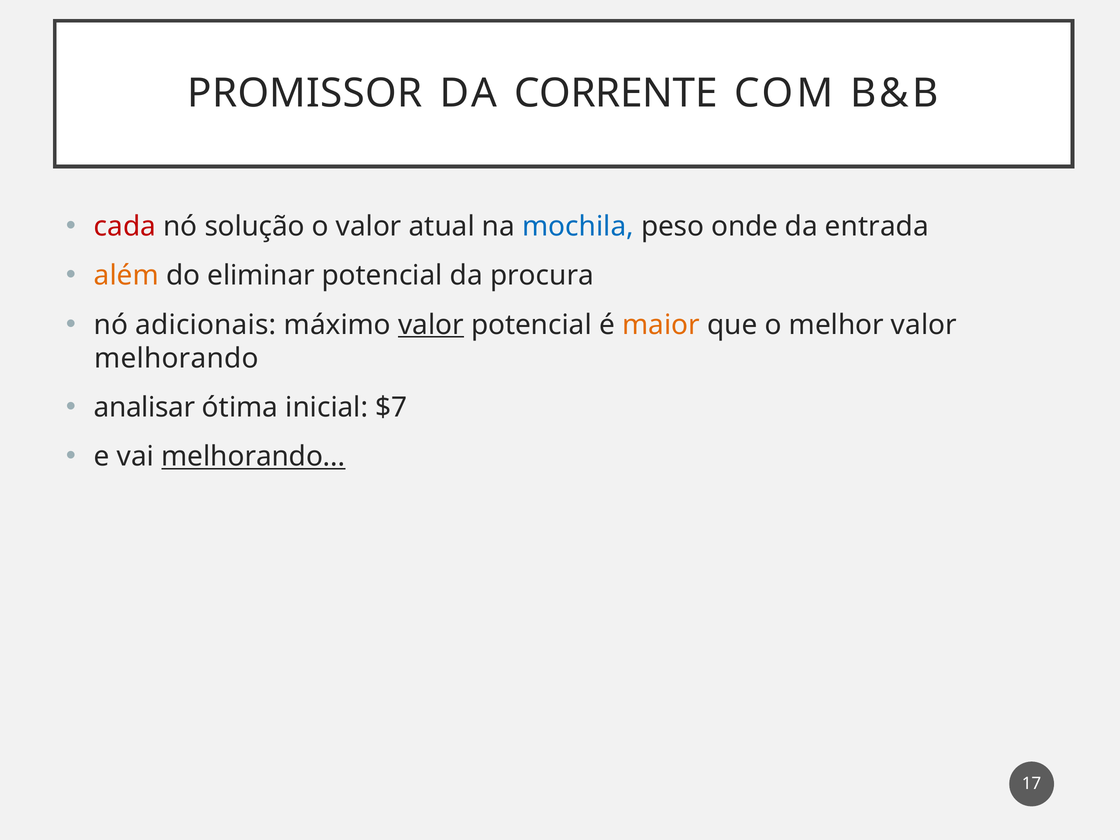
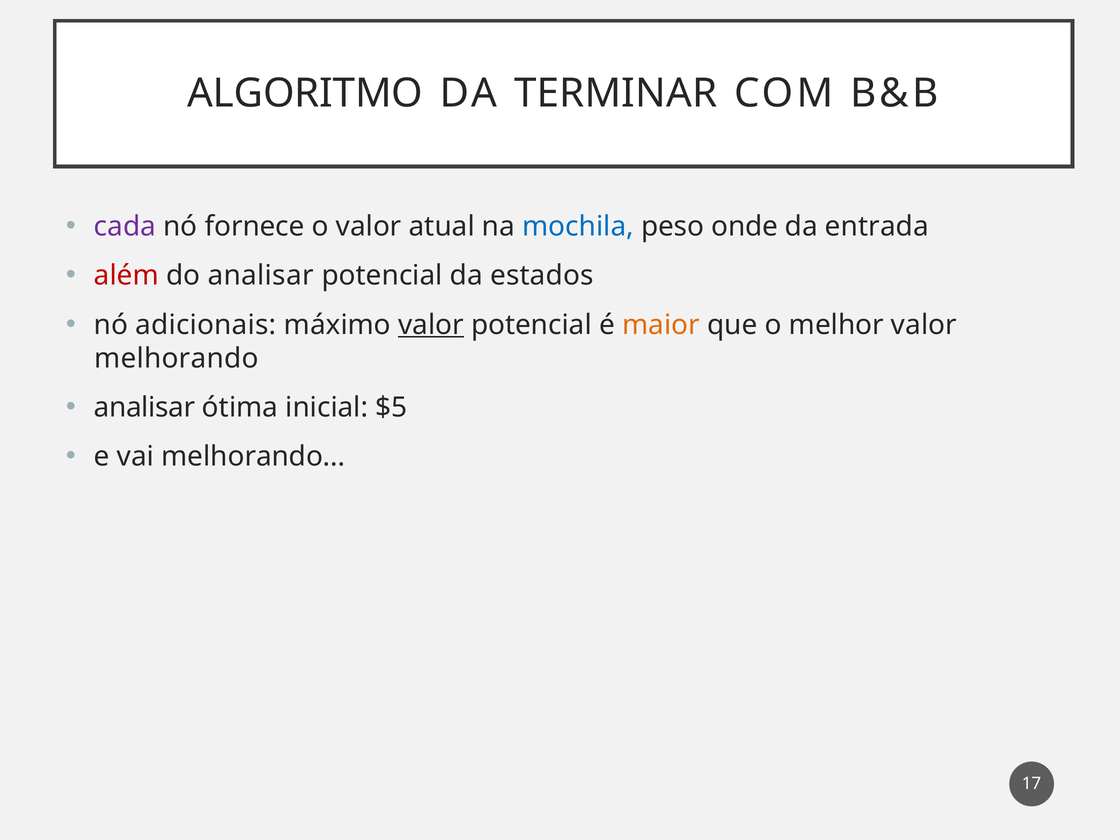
PROMISSOR: PROMISSOR -> ALGORITMO (305, 93)
CORRENTE: CORRENTE -> TERMINAR (616, 93)
cada colour: red -> purple (125, 226)
solução: solução -> fornece (255, 226)
além colour: orange -> red (126, 276)
do eliminar: eliminar -> analisar (261, 276)
procura: procura -> estados (542, 276)
$7: $7 -> $5 (391, 408)
melhorando underline: present -> none (253, 457)
